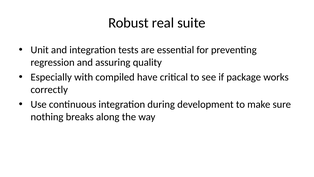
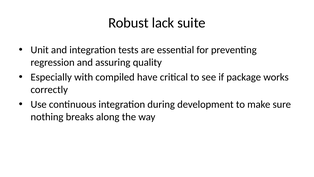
real: real -> lack (163, 23)
